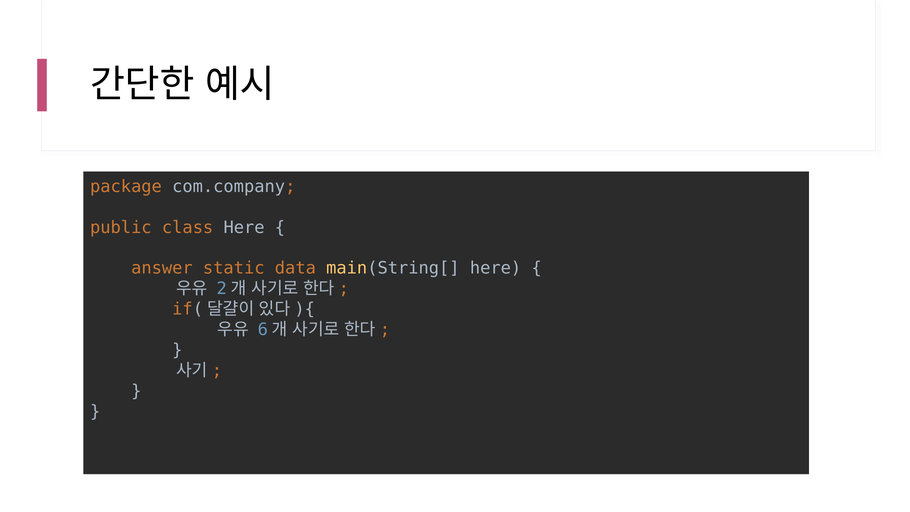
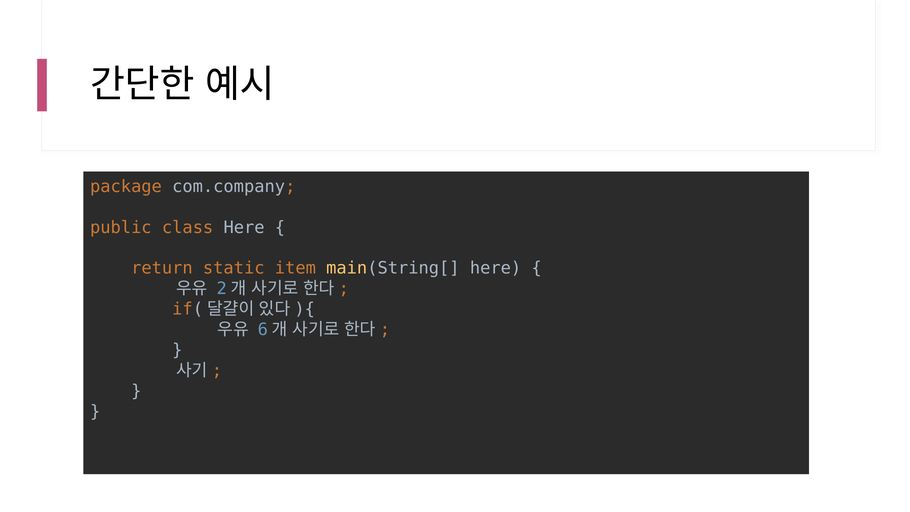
answer: answer -> return (162, 268)
data: data -> item (295, 268)
